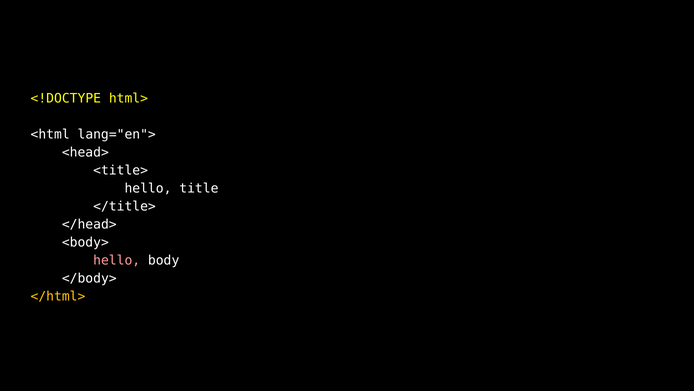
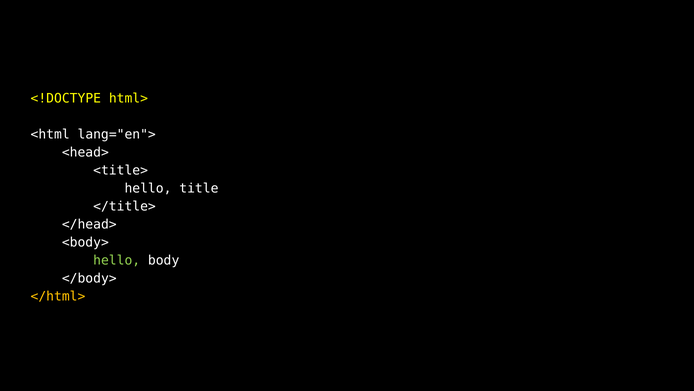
hello colour: pink -> light green (117, 260)
